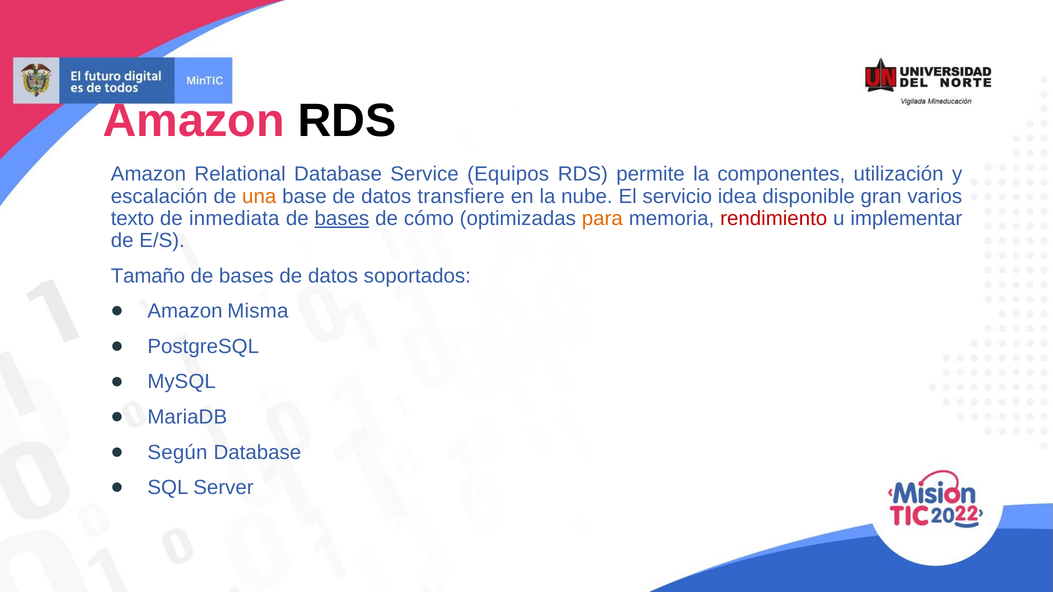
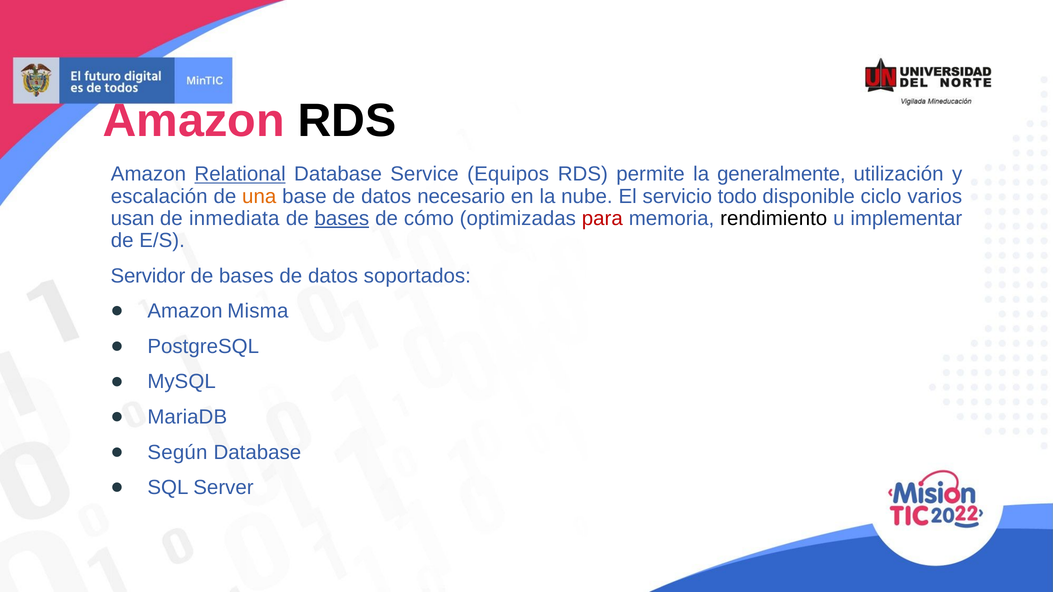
Relational underline: none -> present (240, 174)
componentes: componentes -> generalmente (781, 174)
transfiere: transfiere -> necesario (461, 196)
idea: idea -> todo (737, 196)
gran: gran -> ciclo (881, 196)
texto: texto -> usan (133, 219)
para colour: orange -> red (602, 219)
rendimiento colour: red -> black (774, 219)
Tamaño: Tamaño -> Servidor (148, 276)
